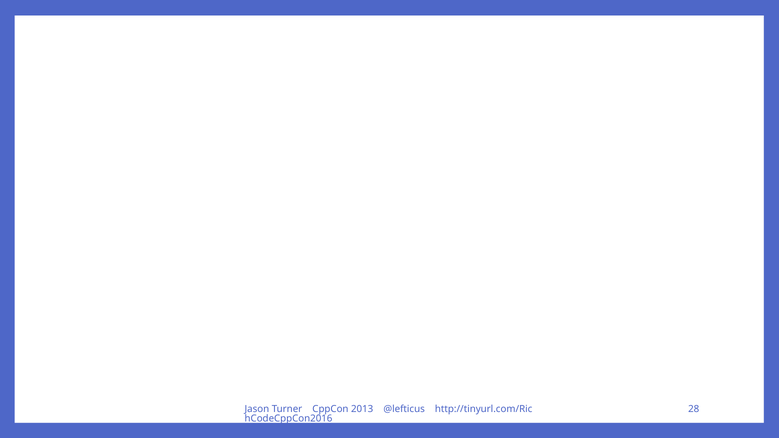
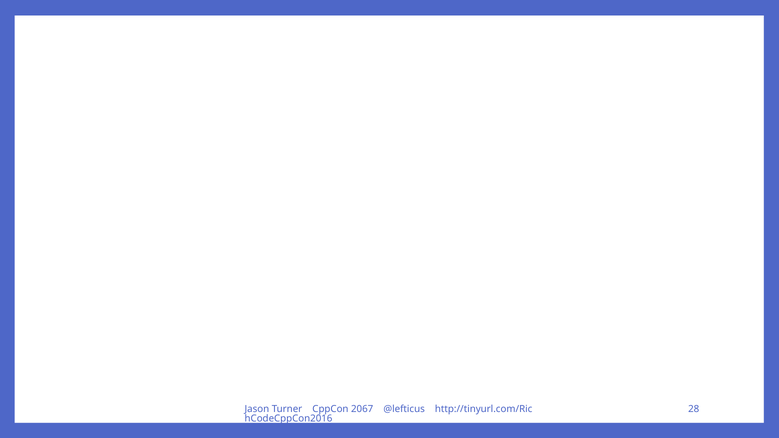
2013: 2013 -> 2067 (362, 409)
